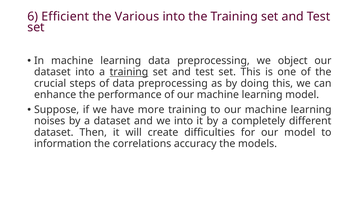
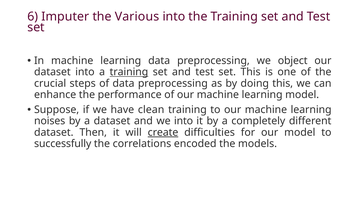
Efficient: Efficient -> Imputer (65, 17)
more: more -> clean (151, 110)
create underline: none -> present (163, 132)
information: information -> successfully (63, 144)
accuracy: accuracy -> encoded (195, 144)
